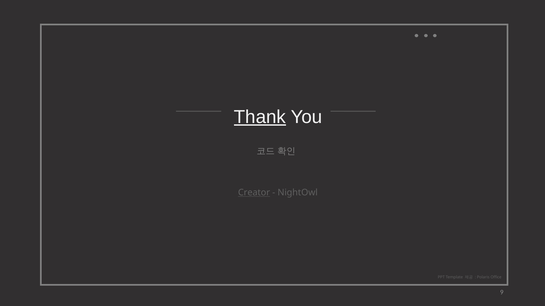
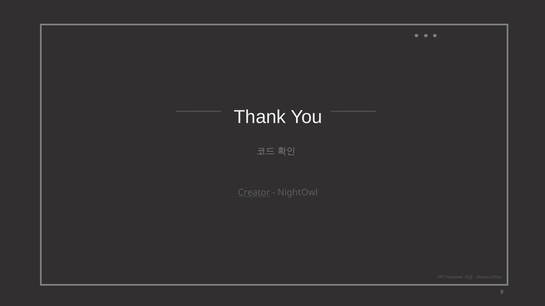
Thank underline: present -> none (260, 117)
